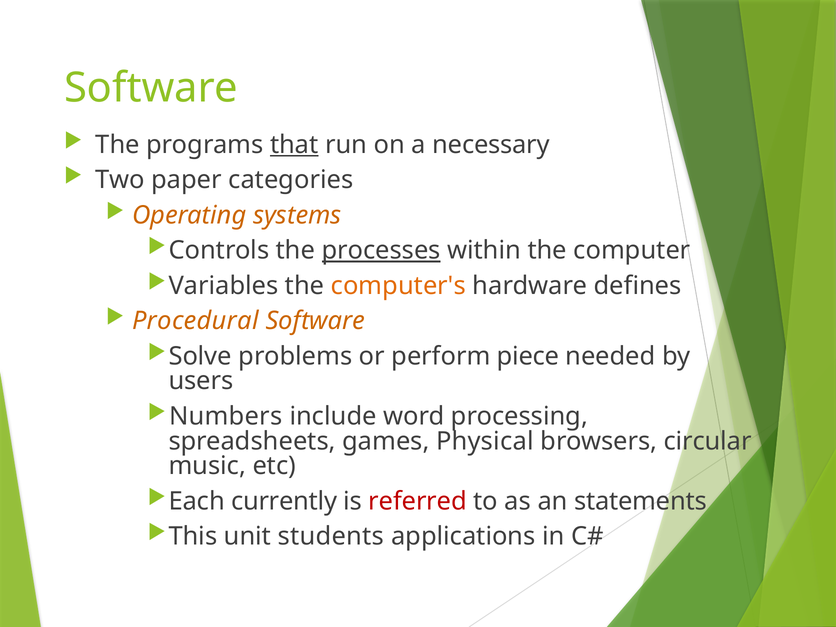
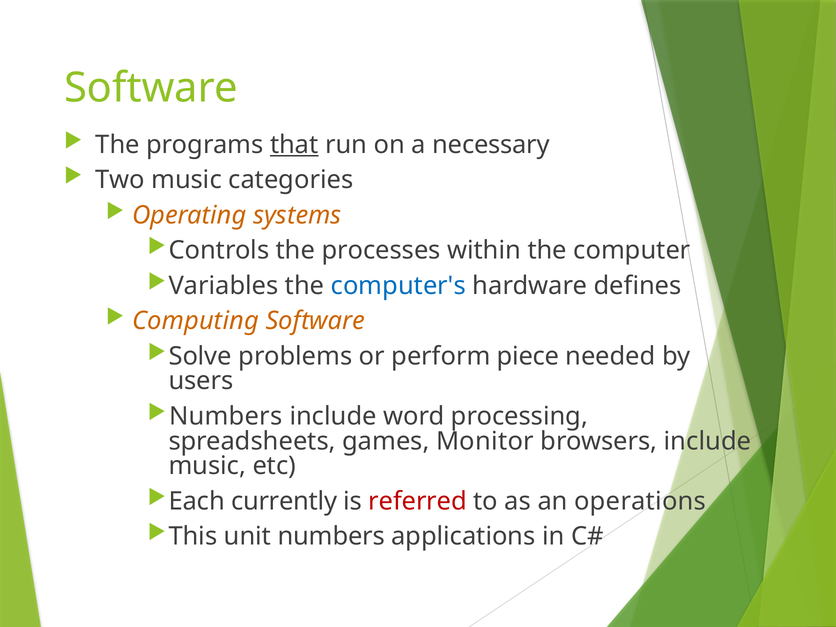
Two paper: paper -> music (186, 180)
processes underline: present -> none (381, 251)
computer's colour: orange -> blue (398, 286)
Procedural: Procedural -> Computing (196, 321)
Physical: Physical -> Monitor (485, 441)
browsers circular: circular -> include (708, 441)
statements: statements -> operations (640, 501)
unit students: students -> numbers (331, 536)
